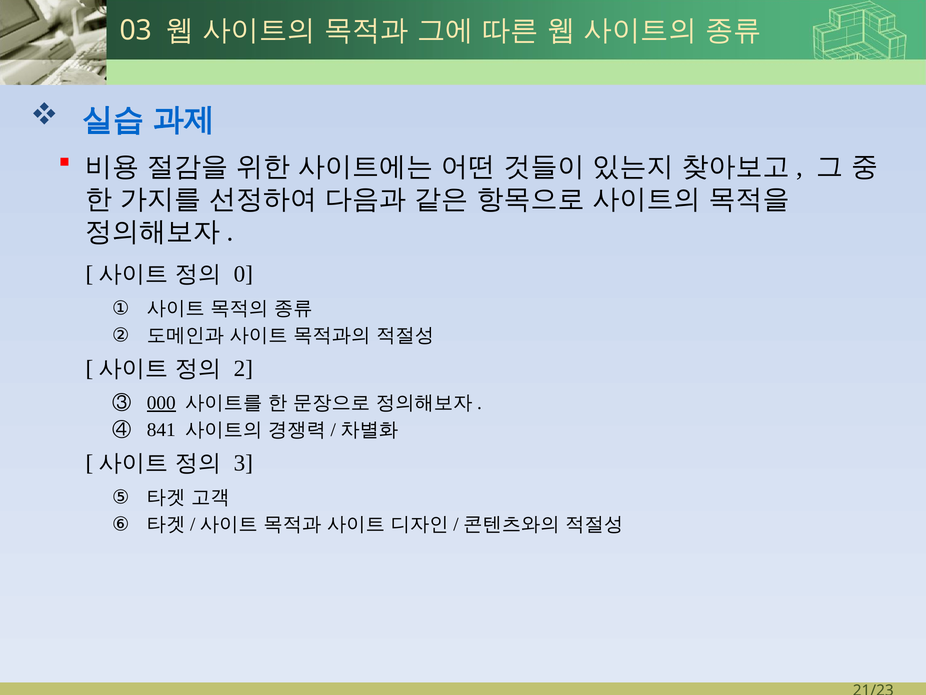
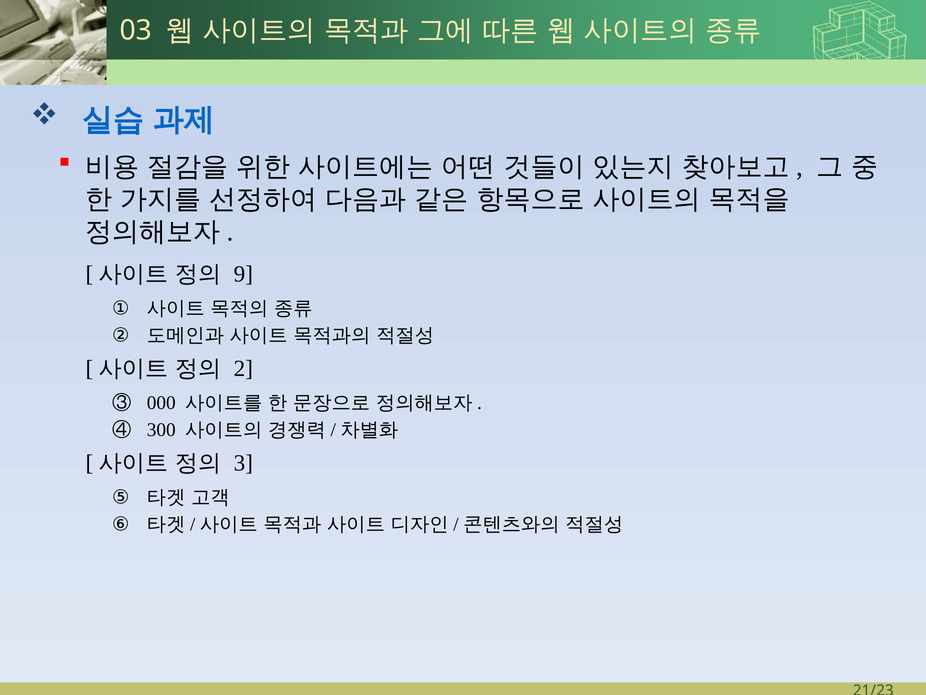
0: 0 -> 9 (243, 274)
000 underline: present -> none (161, 403)
841: 841 -> 300 (161, 430)
